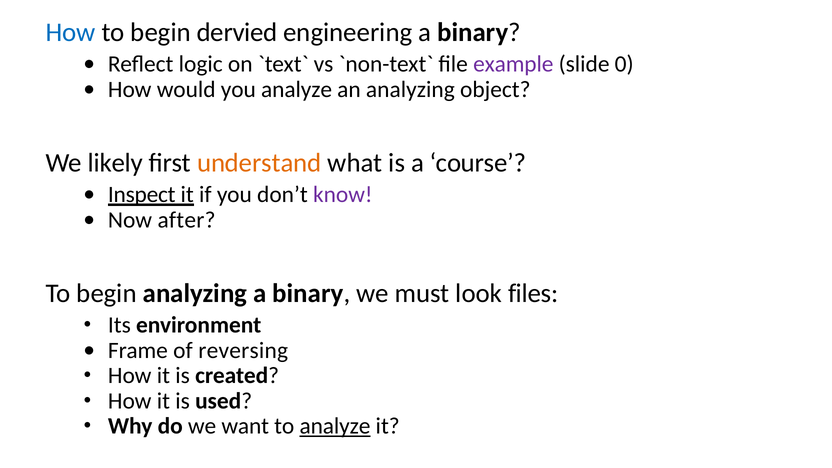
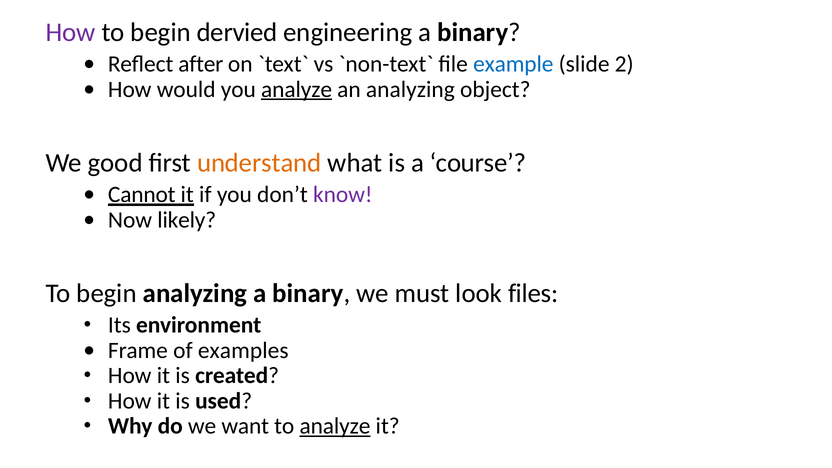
How colour: blue -> purple (71, 33)
logic: logic -> after (201, 64)
example colour: purple -> blue (513, 64)
0: 0 -> 2 (624, 64)
analyze underline: none -> present (297, 89)
likely: likely -> good (115, 163)
Inspect: Inspect -> Cannot (142, 195)
after: after -> likely (187, 220)
reversing: reversing -> examples (243, 350)
